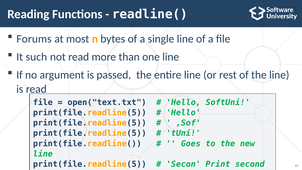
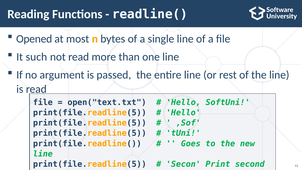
Forums: Forums -> Opened (34, 39)
